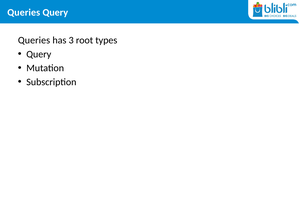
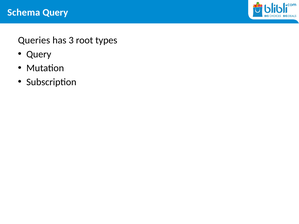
Queries: Queries -> Schema (24, 12)
